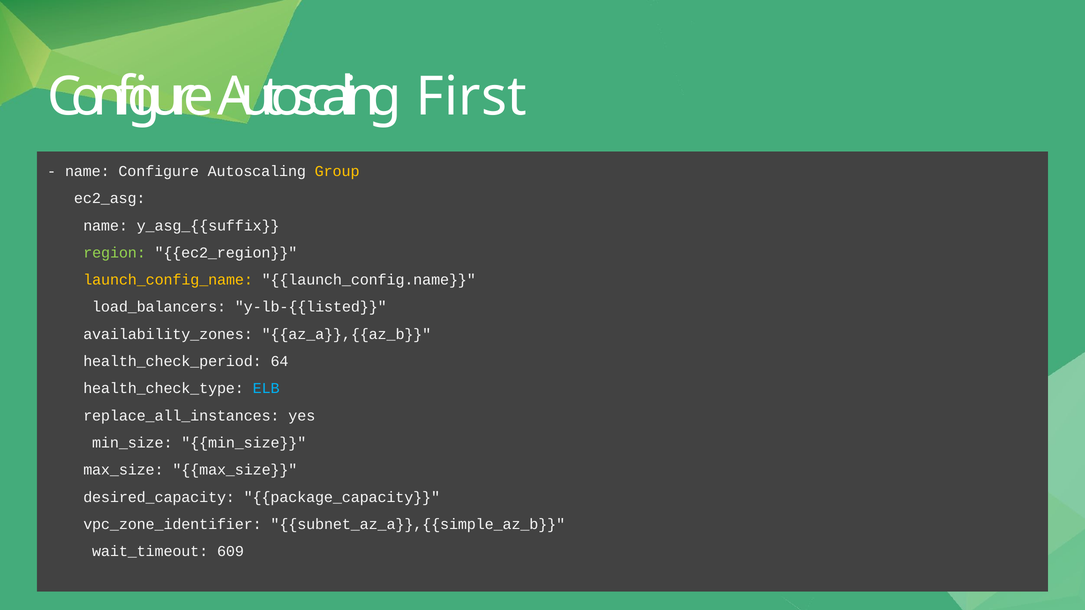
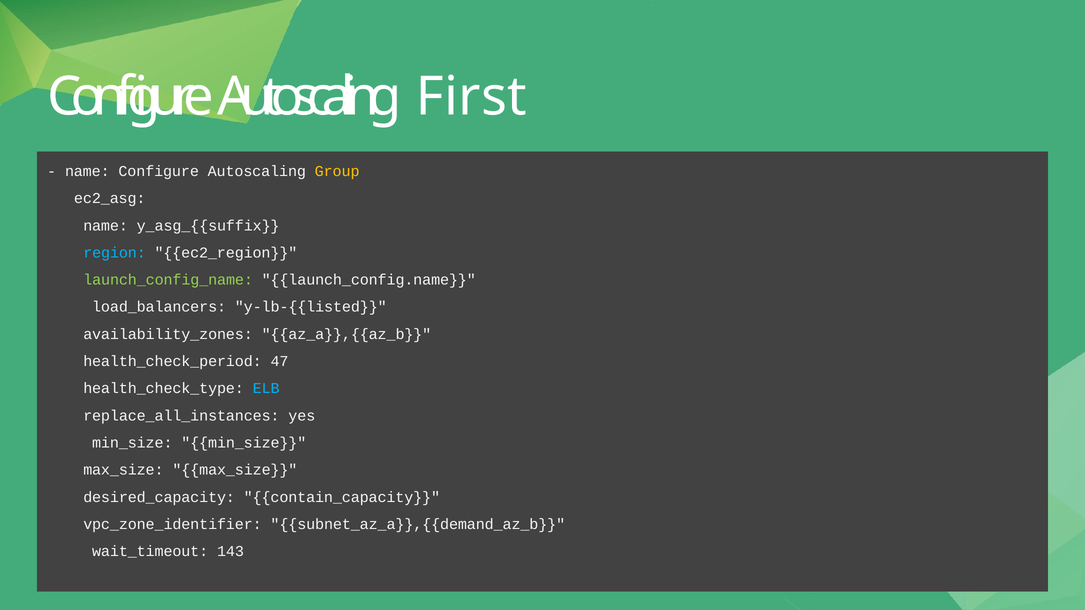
region colour: light green -> light blue (115, 253)
launch_config_name colour: yellow -> light green (168, 280)
64: 64 -> 47 (280, 361)
package_capacity: package_capacity -> contain_capacity (342, 497)
subnet_az_a}},{{simple_az_b: subnet_az_a}},{{simple_az_b -> subnet_az_a}},{{demand_az_b (418, 524)
609: 609 -> 143 (230, 552)
